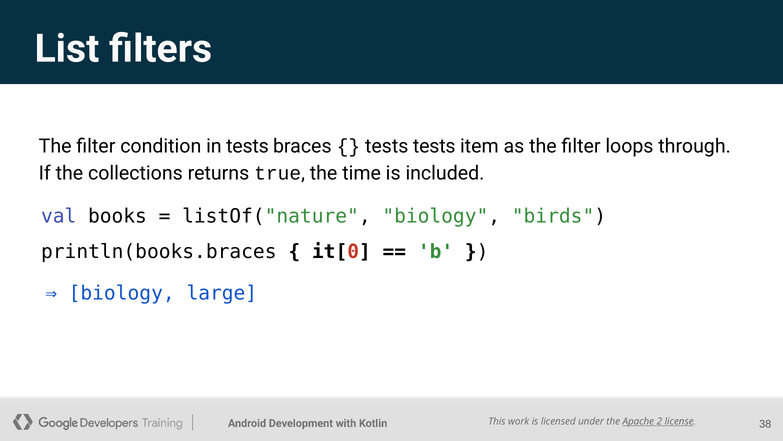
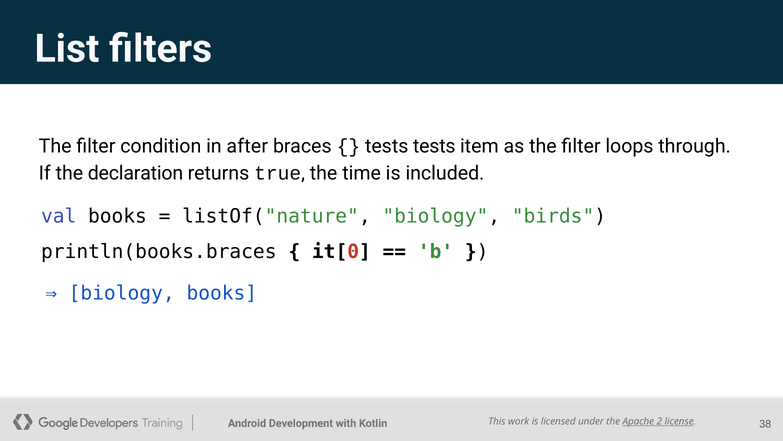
in tests: tests -> after (247, 146)
collections: collections -> declaration (136, 173)
biology large: large -> books (222, 293)
